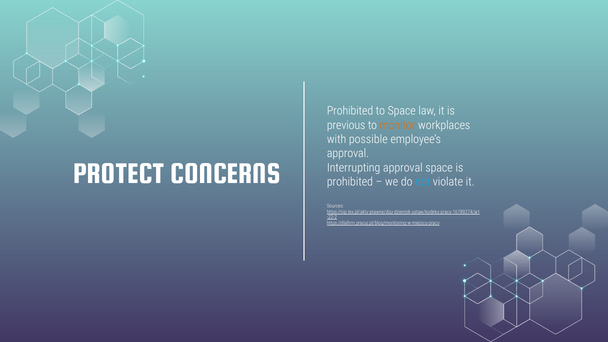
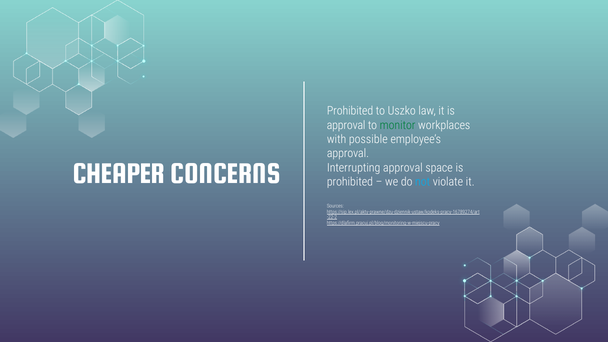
to Space: Space -> Uszko (402, 111)
previous: previous -> approval (346, 125)
monitor colour: orange -> green (398, 125)
PROTECT: PROTECT -> CHEAPER (119, 173)
